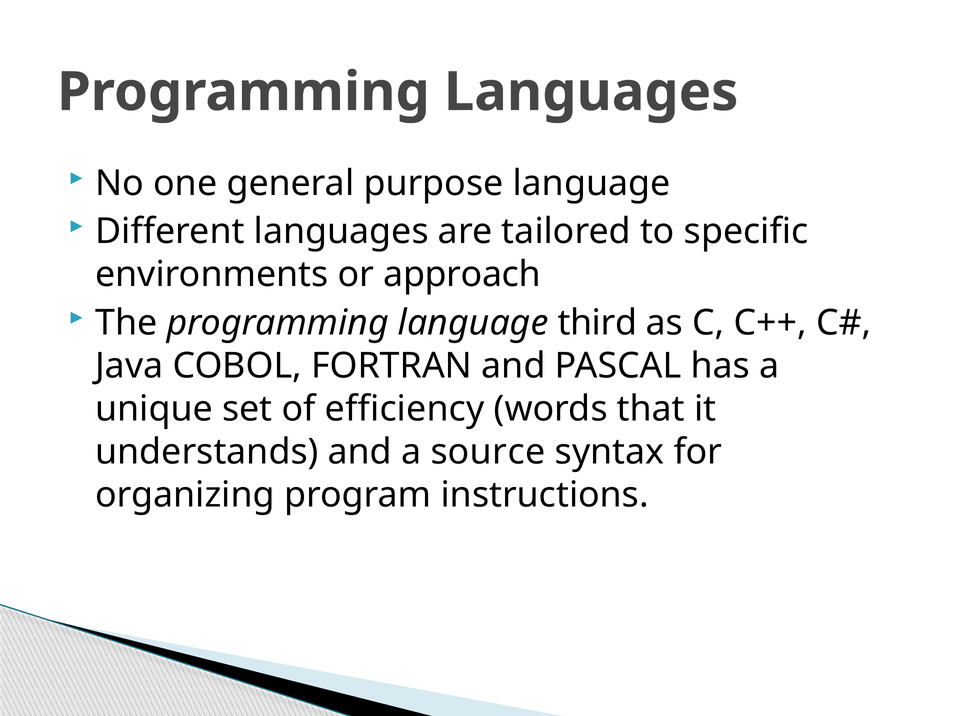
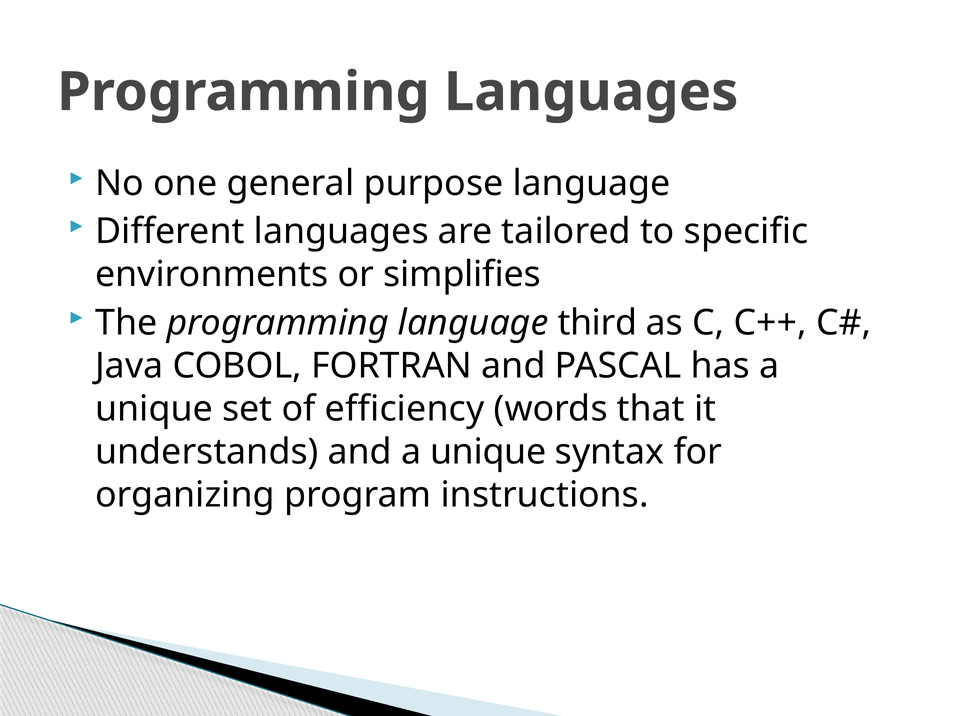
approach: approach -> simplifies (462, 274)
and a source: source -> unique (488, 452)
